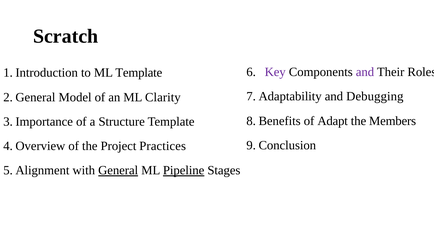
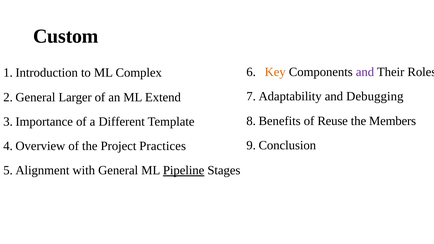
Scratch: Scratch -> Custom (66, 36)
Key colour: purple -> orange (275, 72)
ML Template: Template -> Complex (139, 73)
Model: Model -> Larger (75, 97)
Clarity: Clarity -> Extend (163, 97)
Adapt: Adapt -> Reuse (333, 121)
Structure: Structure -> Different (122, 122)
General underline: present -> none (118, 170)
